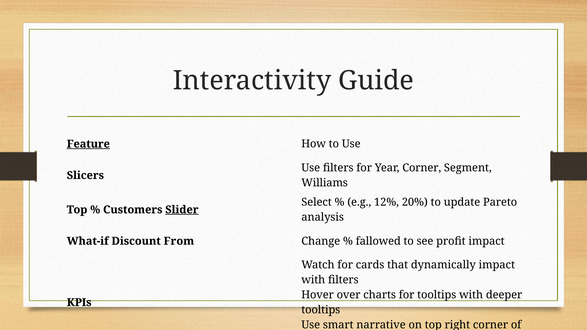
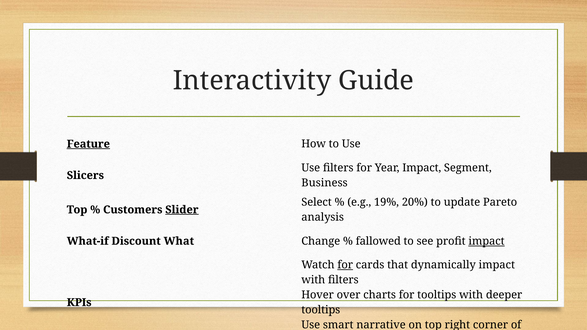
Year Corner: Corner -> Impact (422, 168)
Williams: Williams -> Business (324, 183)
12%: 12% -> 19% (387, 202)
From: From -> What (179, 241)
impact underline: none -> present (487, 241)
for underline: none -> present (345, 265)
